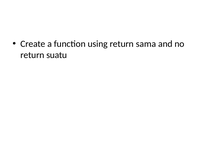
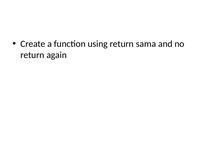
suatu: suatu -> again (57, 55)
